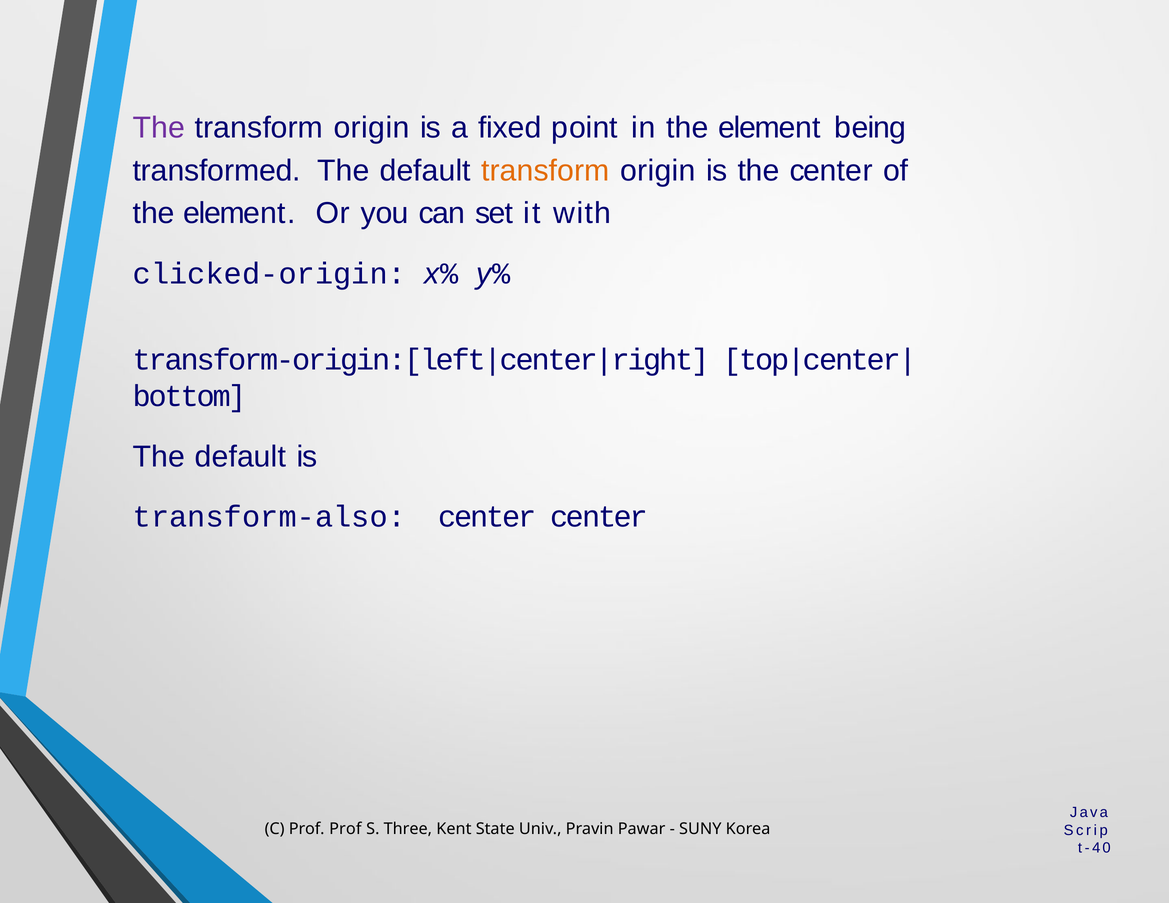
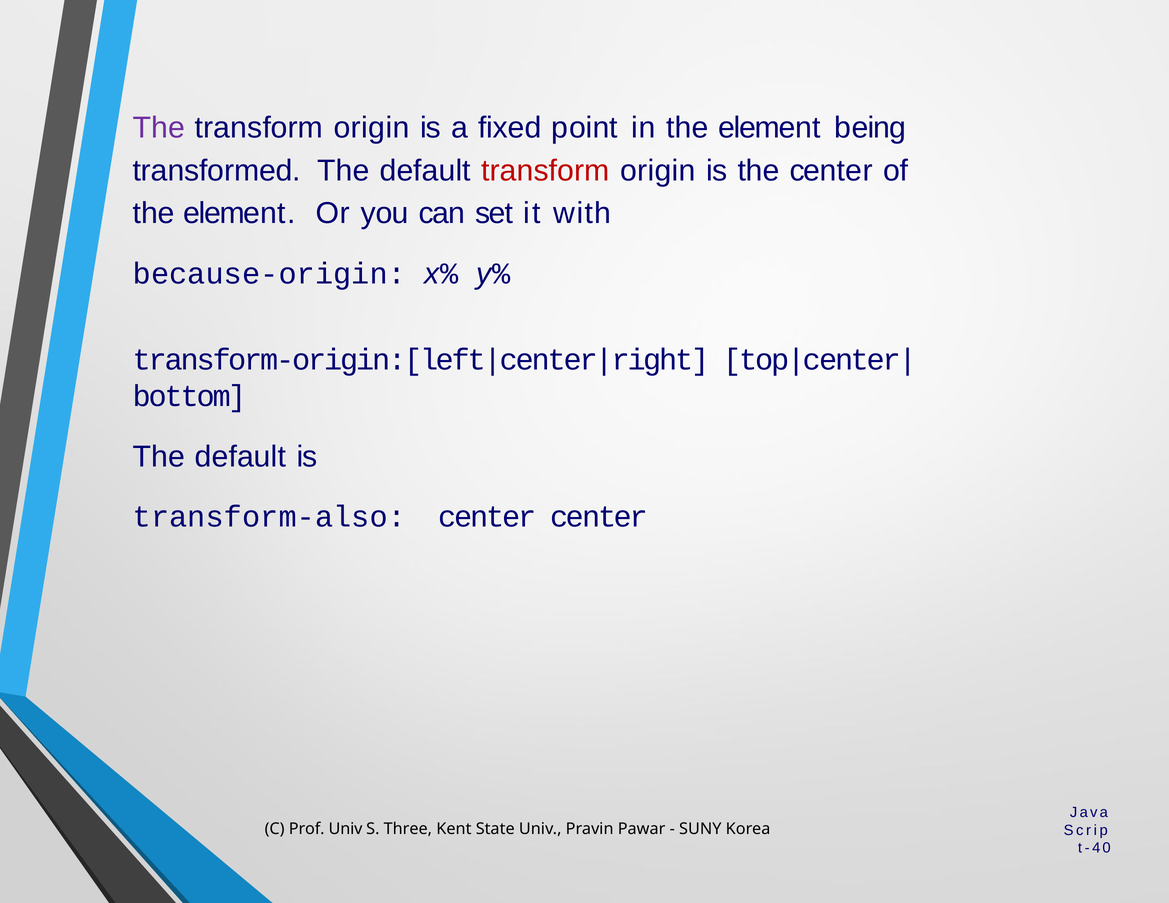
transform colour: orange -> red (545, 171)
clicked-origin: clicked-origin -> because-origin (269, 274)
Prof Prof: Prof -> Univ (346, 829)
